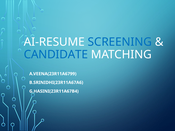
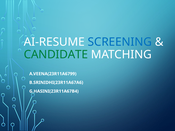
CANDIDATE colour: blue -> green (56, 55)
